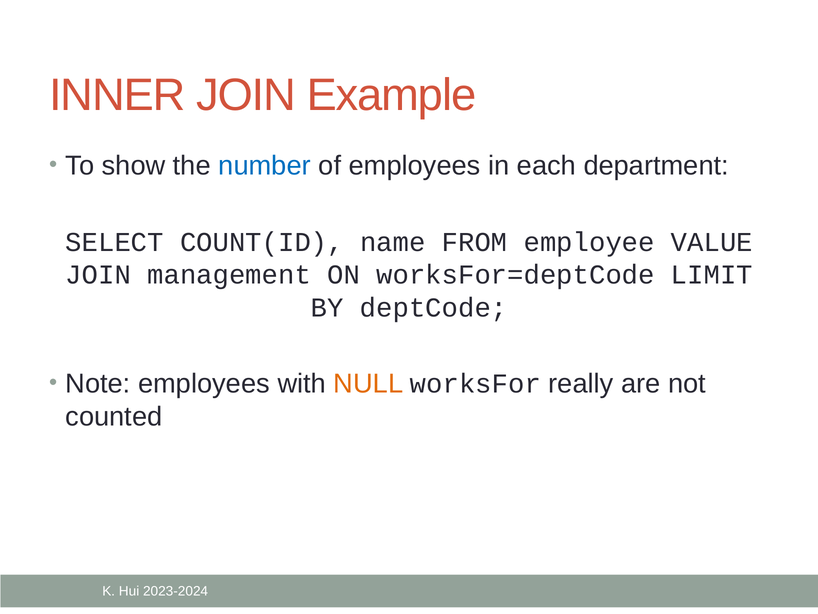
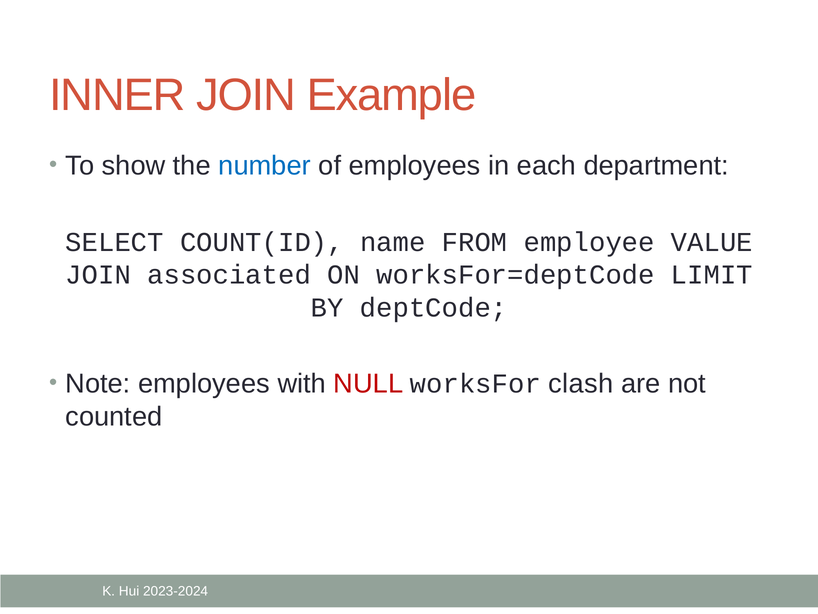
management: management -> associated (229, 275)
NULL colour: orange -> red (368, 384)
really: really -> clash (581, 384)
